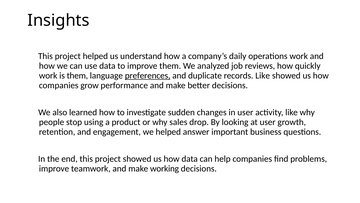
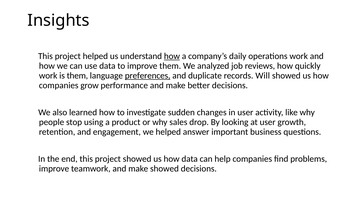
how underline: none -> present (172, 56)
records Like: Like -> Will (263, 76)
make working: working -> showed (164, 168)
